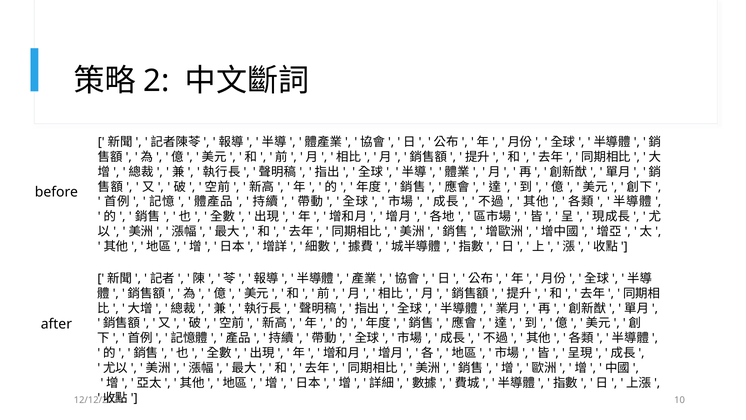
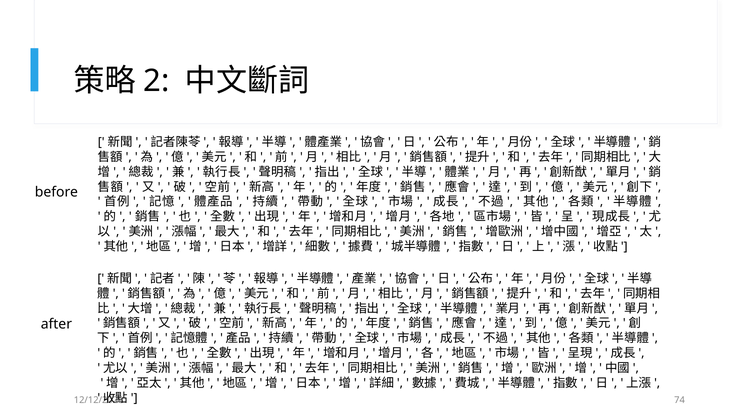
10: 10 -> 74 (680, 400)
